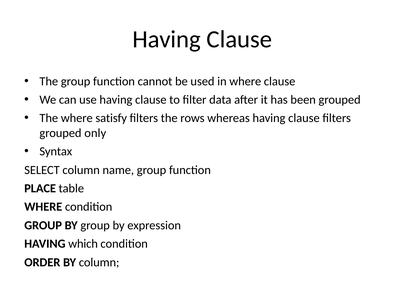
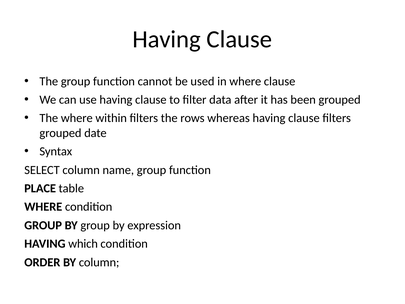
satisfy: satisfy -> within (111, 118)
only: only -> date (95, 133)
